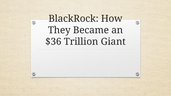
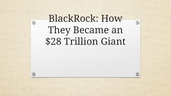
$36: $36 -> $28 (53, 42)
